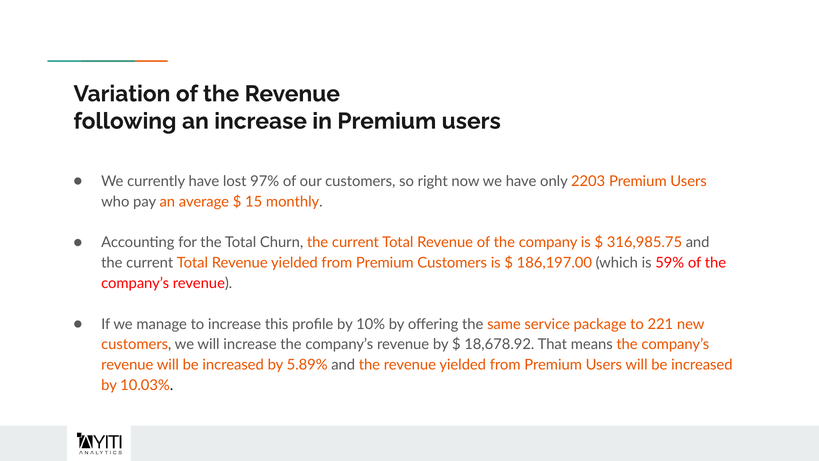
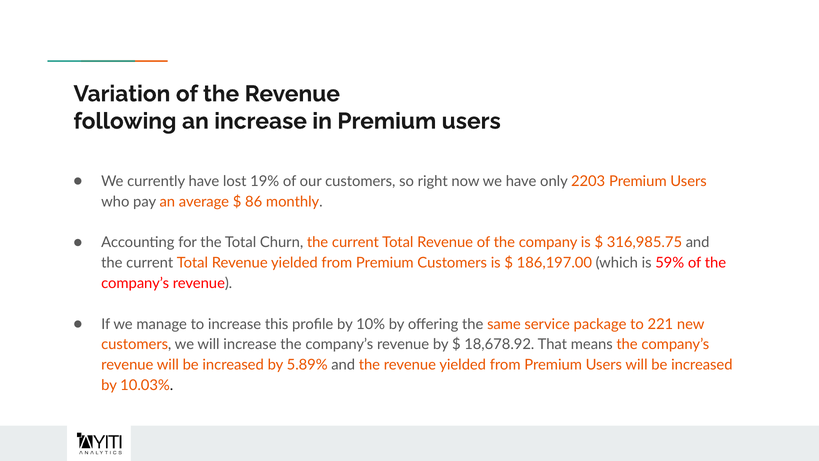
97%: 97% -> 19% (265, 181)
15: 15 -> 86 (254, 202)
